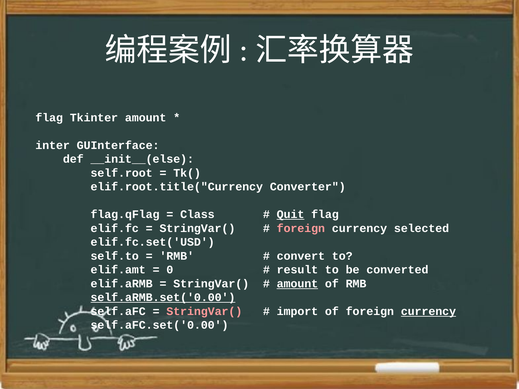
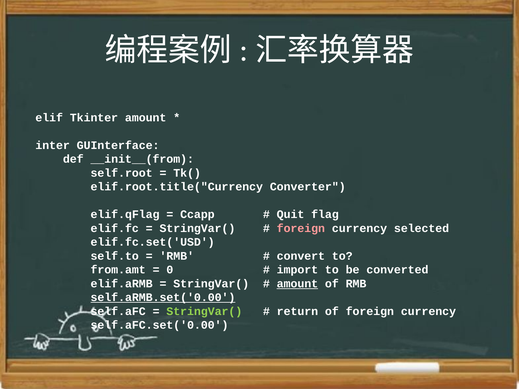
flag: flag -> elif (49, 118)
__init__(else: __init__(else -> __init__(from (142, 159)
flag.qFlag: flag.qFlag -> elif.qFlag (125, 215)
Class: Class -> Ccapp (197, 215)
Quit underline: present -> none (291, 215)
elif.amt: elif.amt -> from.amt (118, 270)
result: result -> import (297, 270)
StringVar( colour: pink -> light green (204, 311)
import: import -> return (297, 311)
currency underline: present -> none (428, 311)
